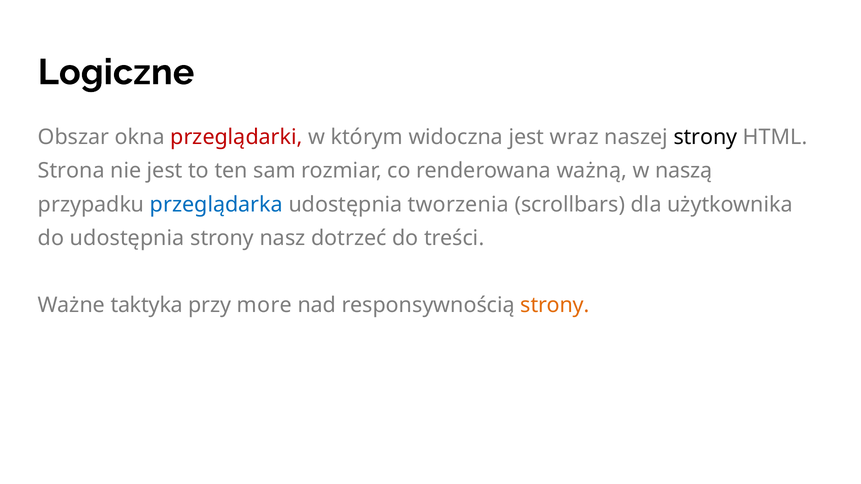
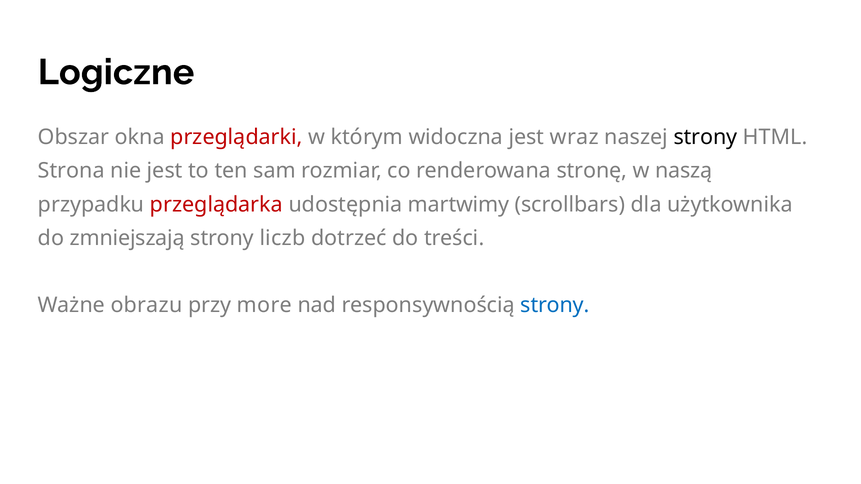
ważną: ważną -> stronę (592, 171)
przeglądarka colour: blue -> red (216, 205)
tworzenia: tworzenia -> martwimy (459, 205)
do udostępnia: udostępnia -> zmniejszają (127, 238)
nasz: nasz -> liczb (282, 238)
taktyka: taktyka -> obrazu (147, 306)
strony colour: orange -> blue (555, 306)
